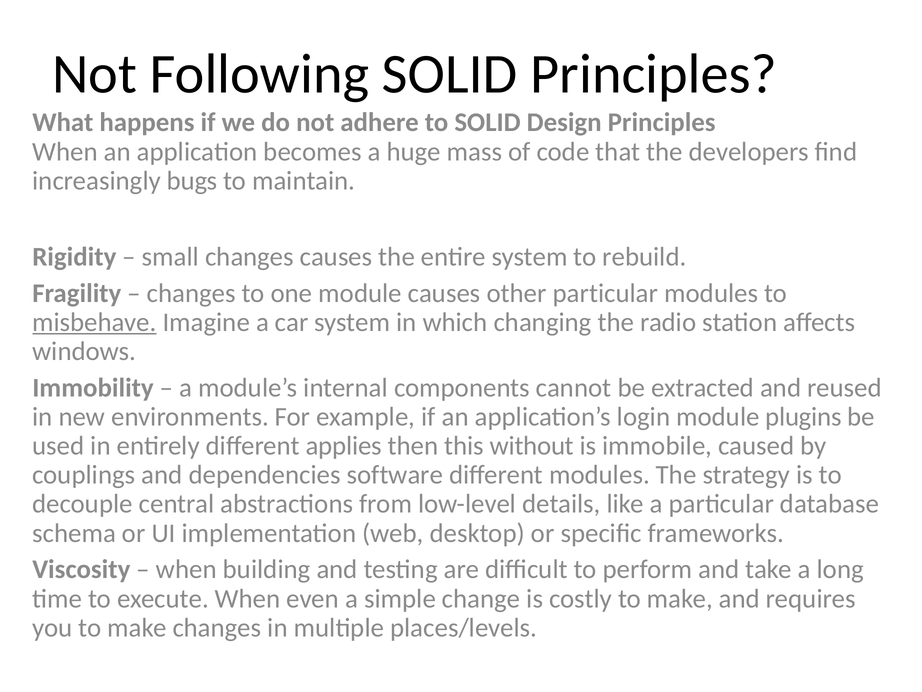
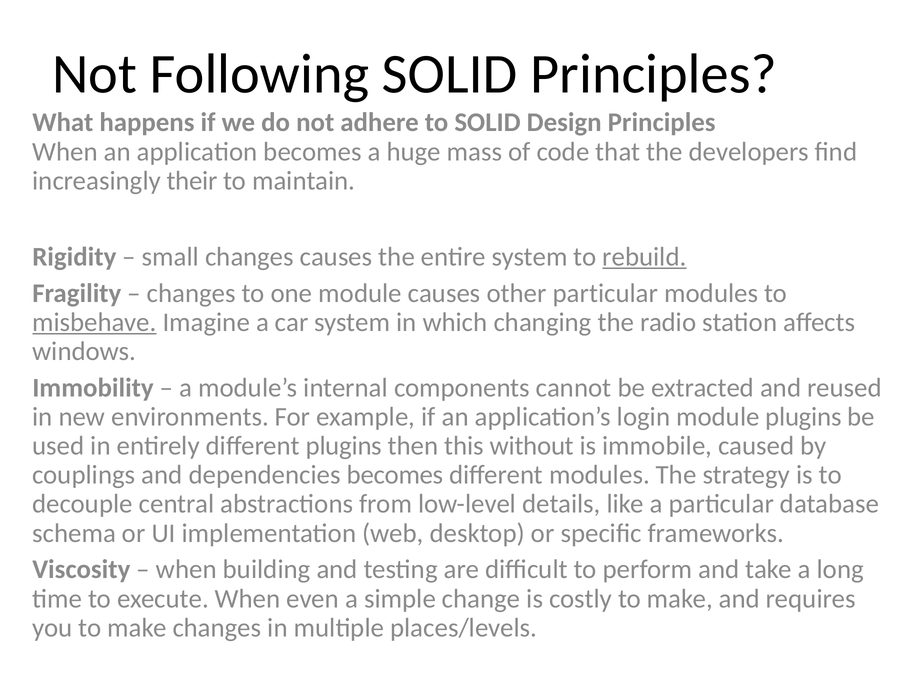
bugs: bugs -> their (192, 181)
rebuild underline: none -> present (644, 257)
different applies: applies -> plugins (344, 446)
dependencies software: software -> becomes (395, 475)
